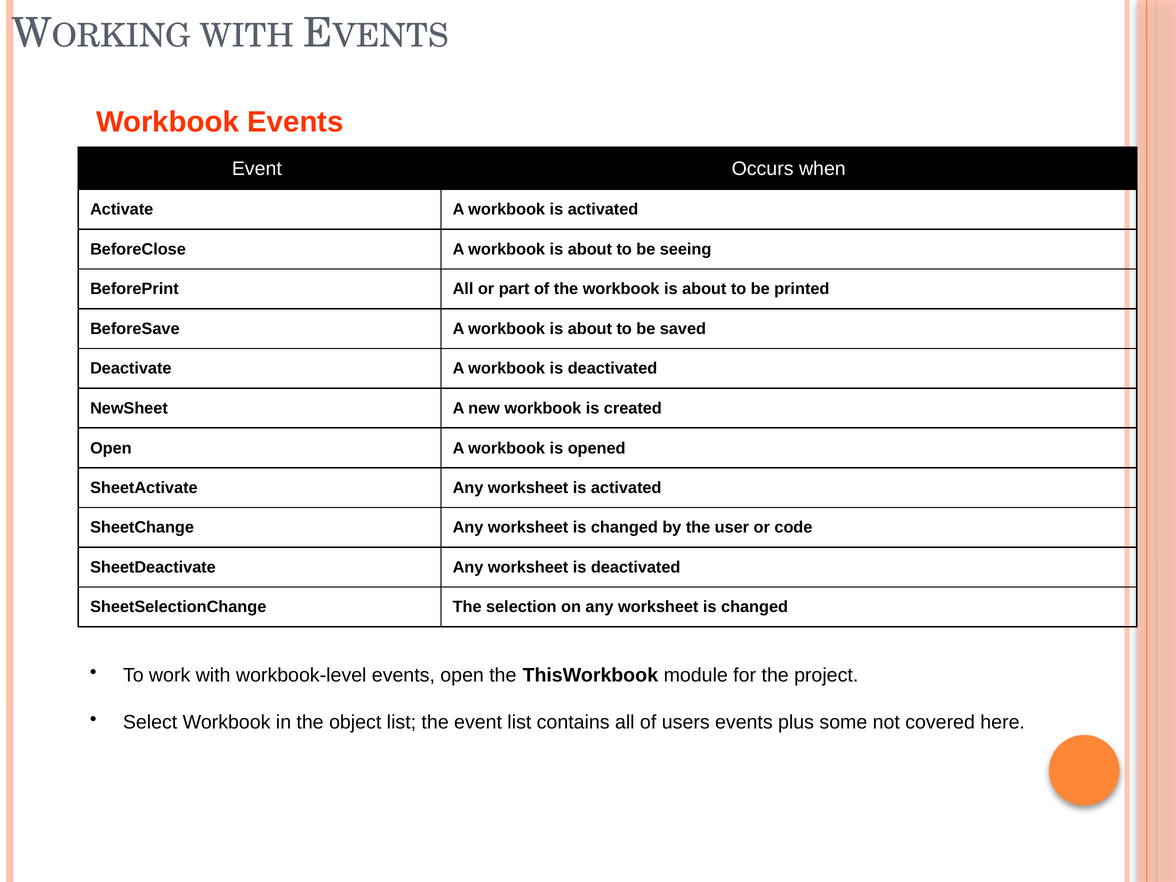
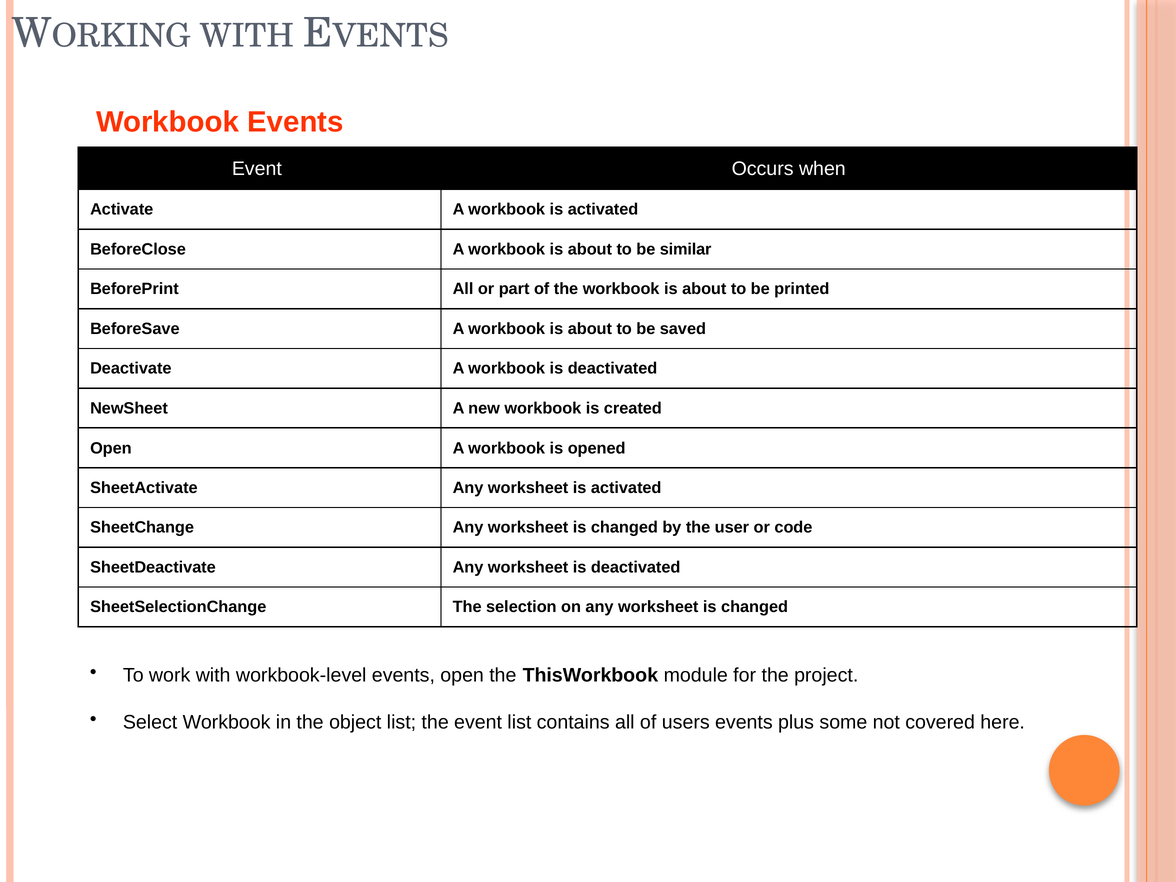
seeing: seeing -> similar (686, 249)
